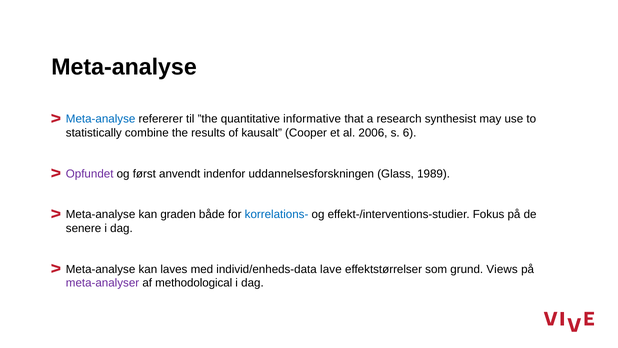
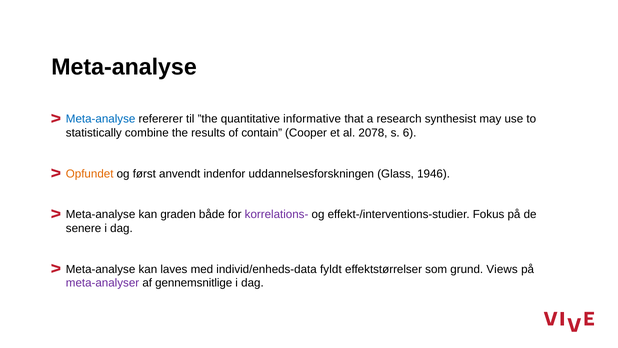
kausalt: kausalt -> contain (262, 133)
2006: 2006 -> 2078 (373, 133)
Opfundet colour: purple -> orange (90, 174)
1989: 1989 -> 1946 (434, 174)
korrelations- colour: blue -> purple (277, 214)
lave: lave -> fyldt (331, 269)
methodological: methodological -> gennemsnitlige (194, 283)
